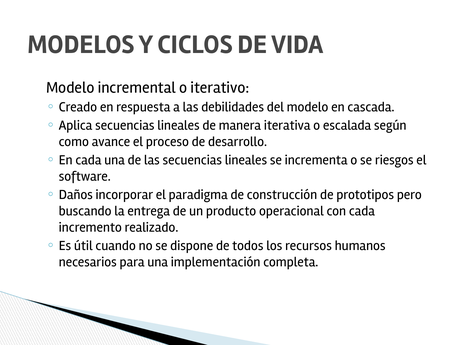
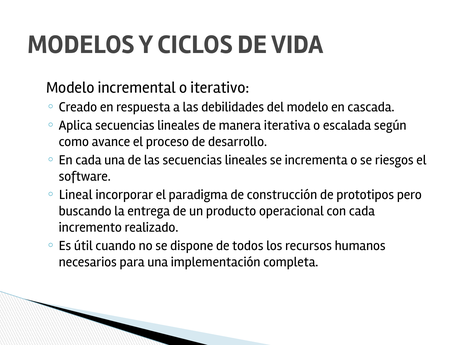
Daños: Daños -> Lineal (76, 194)
